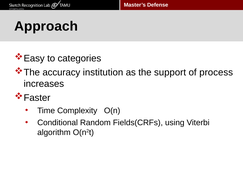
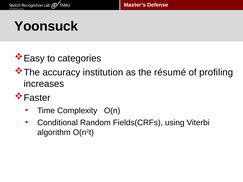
Approach: Approach -> Yoonsuck (46, 26)
support: support -> résumé (170, 73)
process: process -> profiling (216, 73)
